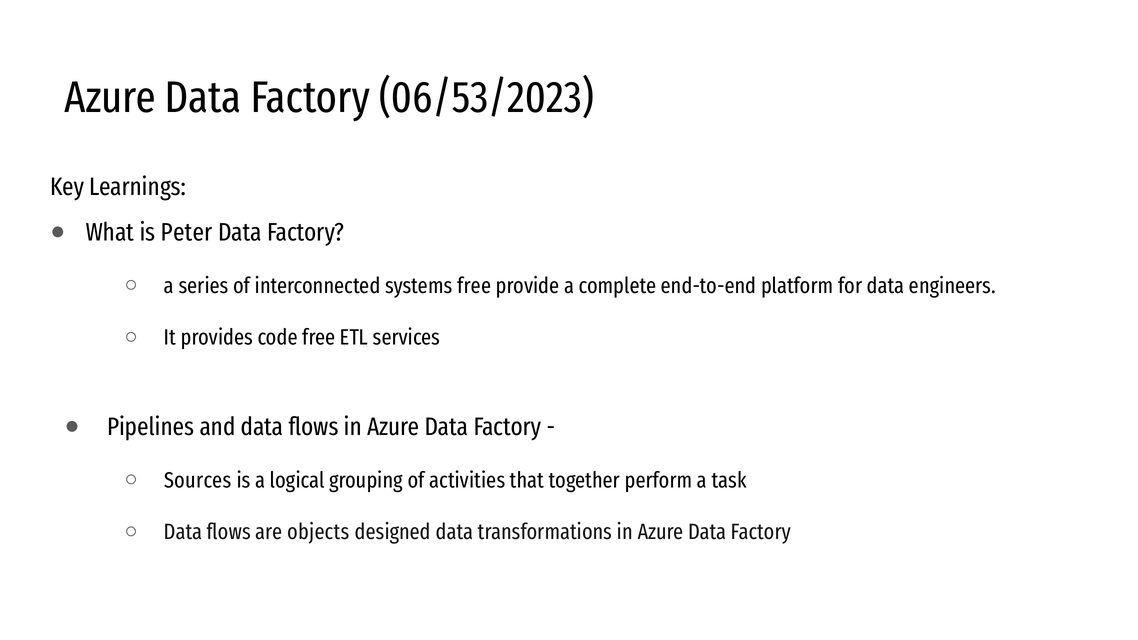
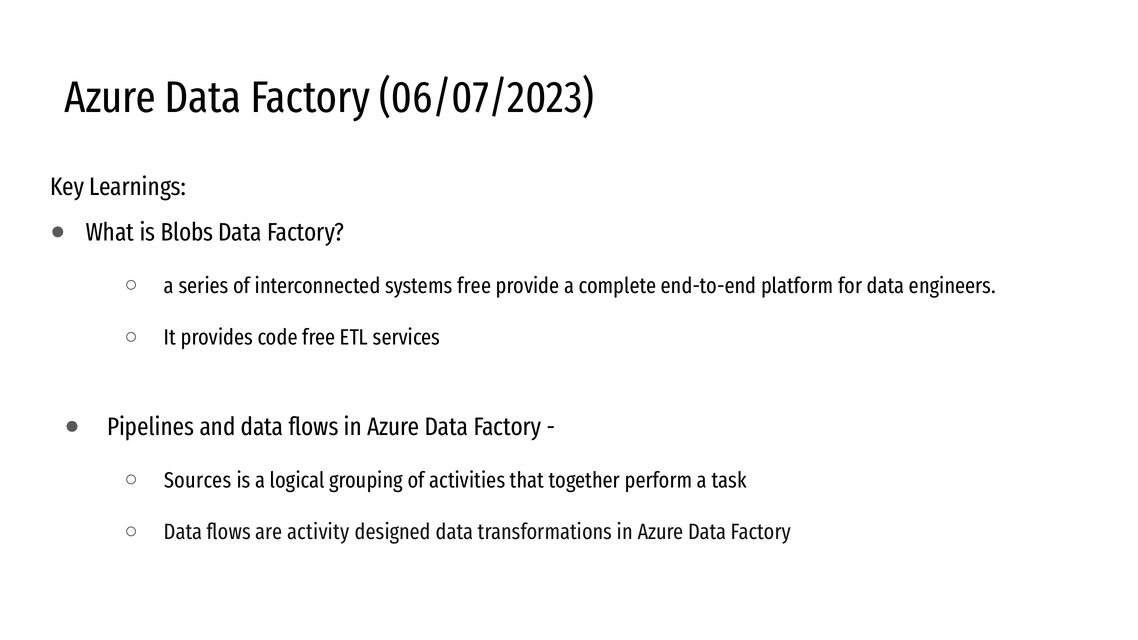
06/53/2023: 06/53/2023 -> 06/07/2023 (487, 97)
Peter: Peter -> Blobs (187, 232)
objects: objects -> activity (318, 532)
